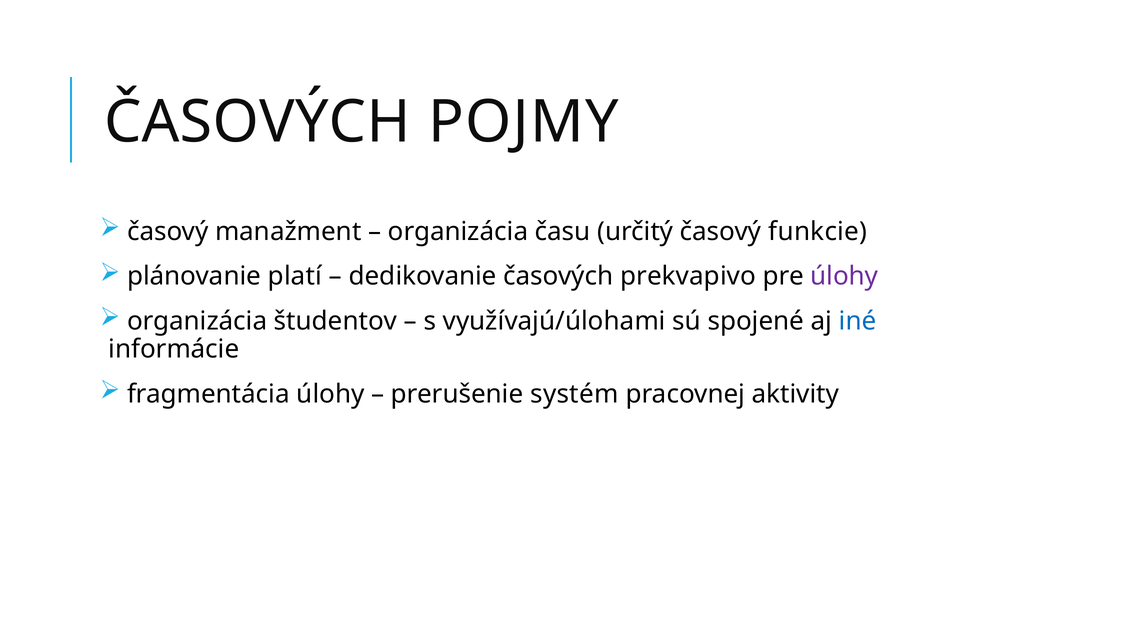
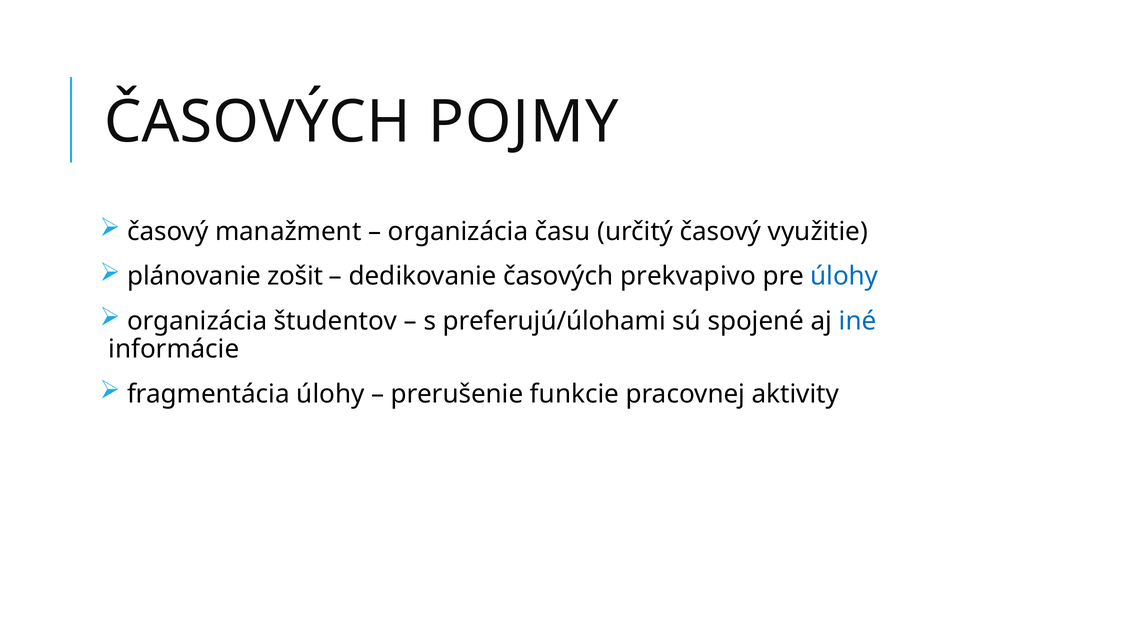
funkcie: funkcie -> využitie (818, 232)
platí: platí -> zošit (295, 276)
úlohy colour: purple -> blue (844, 276)
využívajú/úlohami: využívajú/úlohami -> preferujú/úlohami (554, 321)
systém: systém -> funkcie (575, 394)
